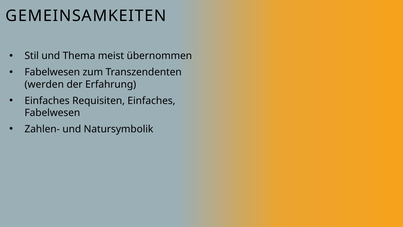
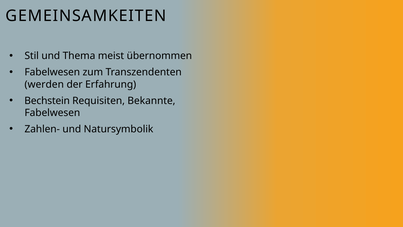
Einfaches: Einfaches -> Bechstein (47, 101)
Requisiten Einfaches: Einfaches -> Bekannte (151, 101)
